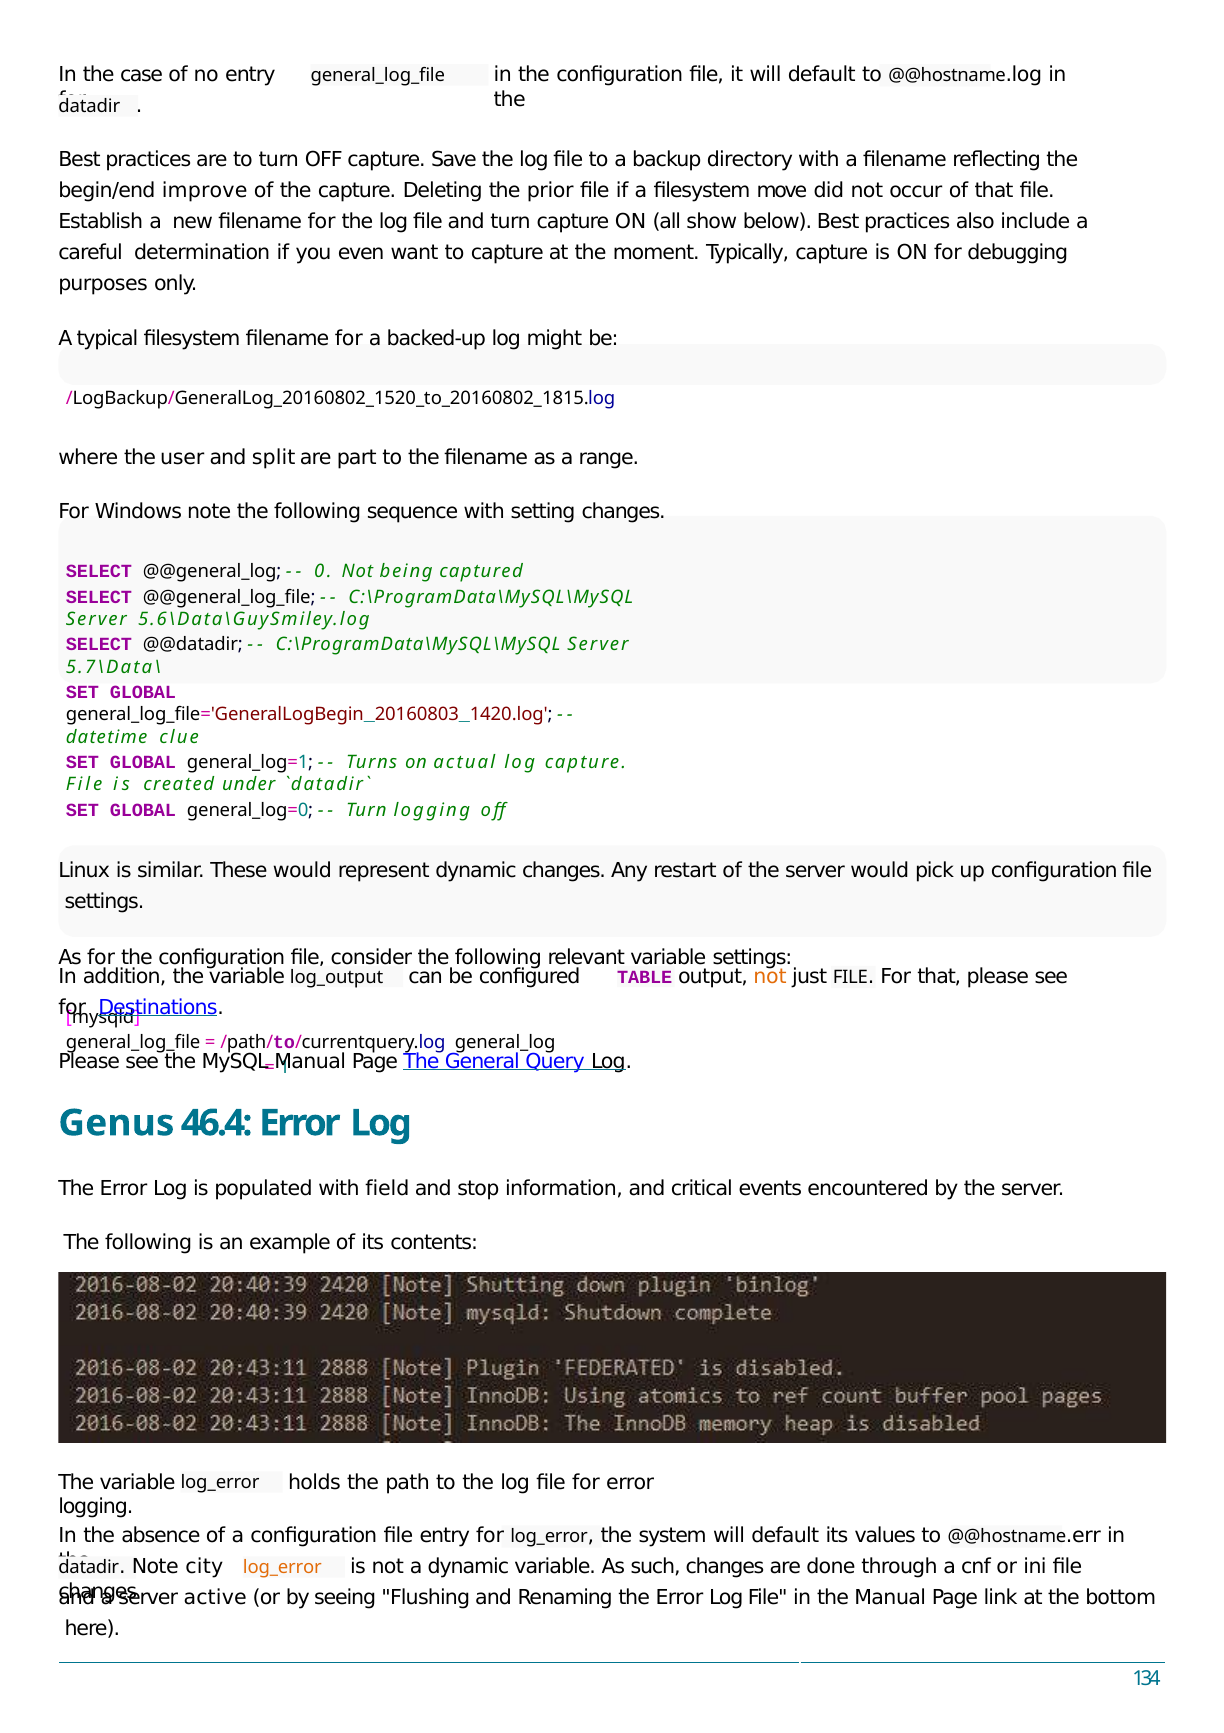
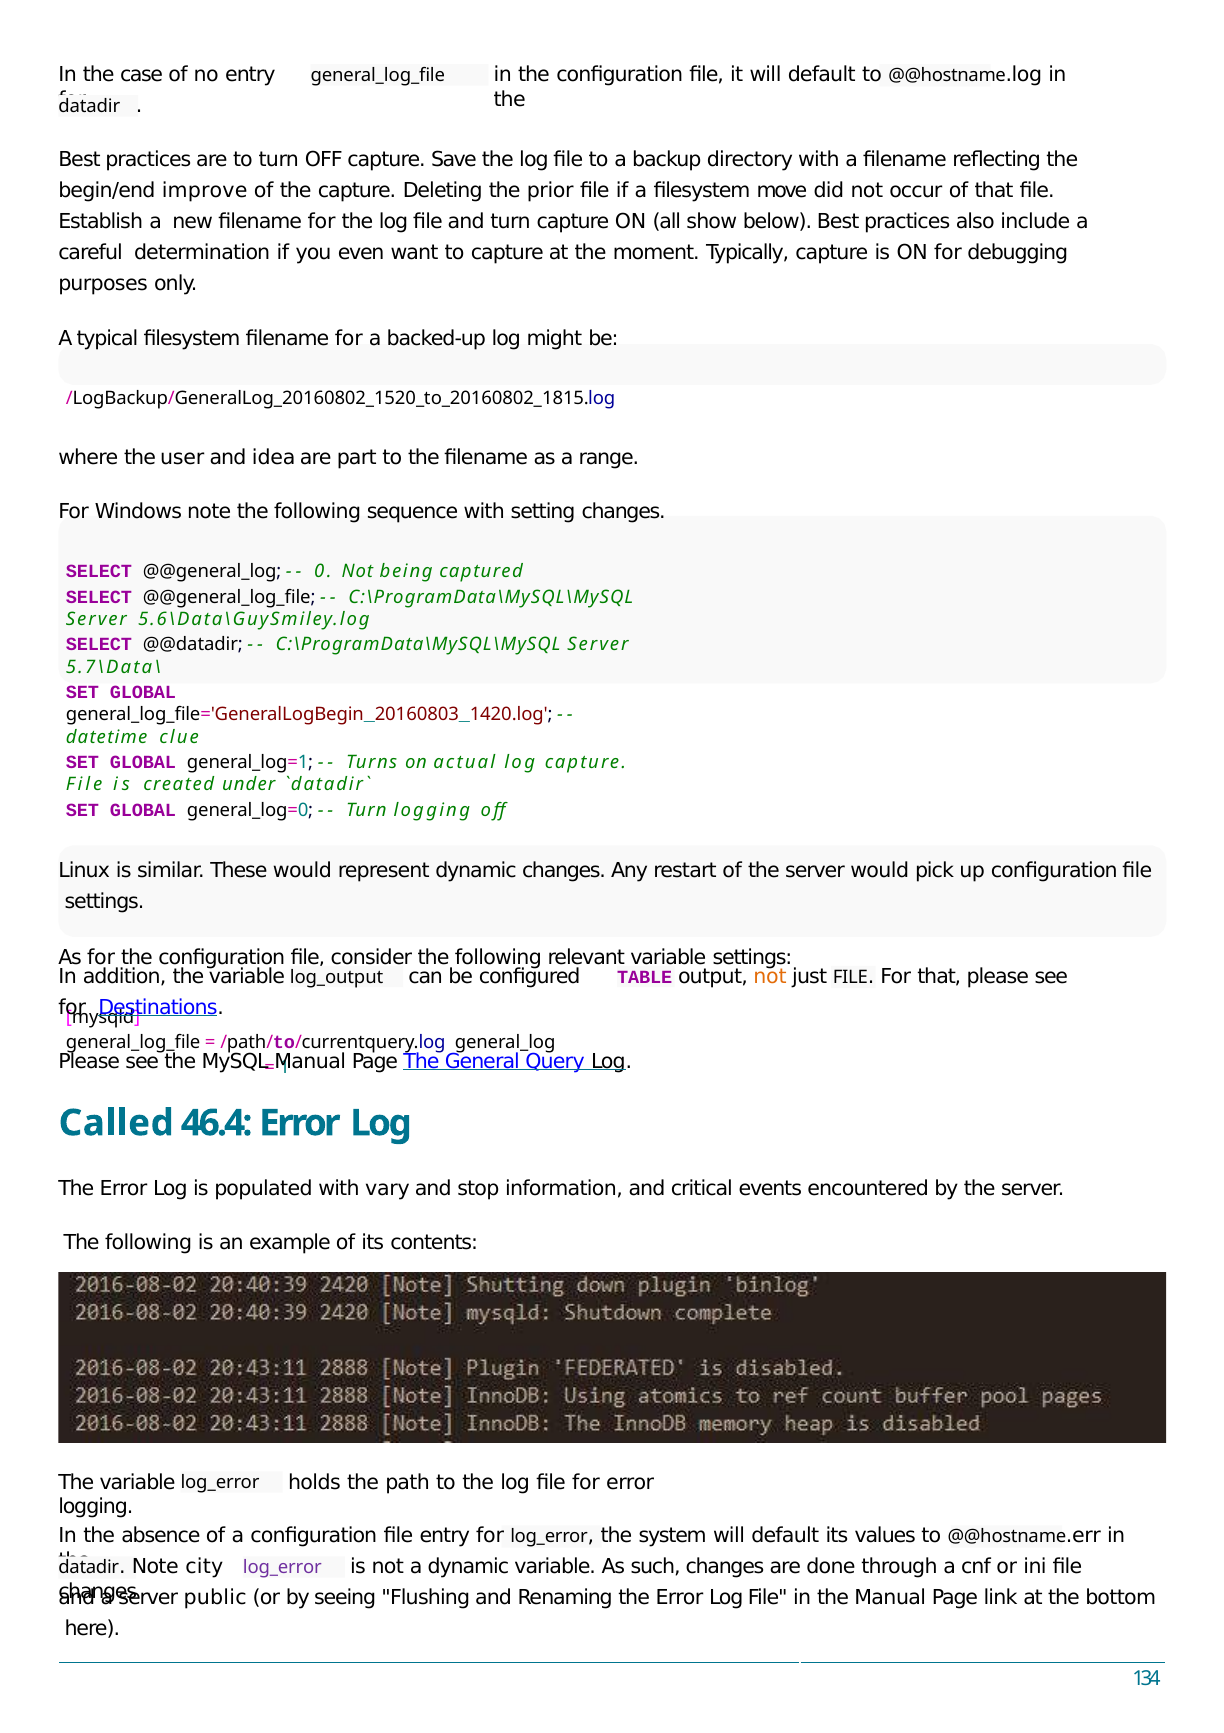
split: split -> idea (274, 458)
Genus: Genus -> Called (116, 1123)
field: field -> vary (387, 1188)
log_error colour: orange -> purple (282, 1567)
active: active -> public (215, 1597)
